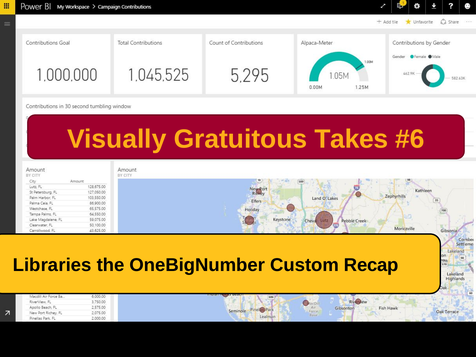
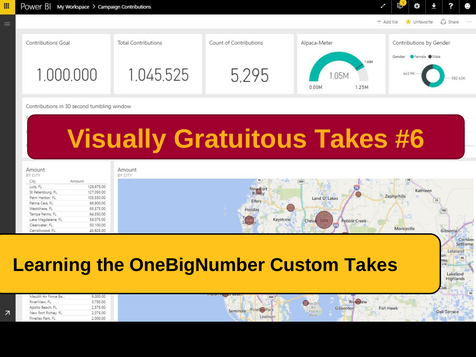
Libraries: Libraries -> Learning (52, 265)
Custom Recap: Recap -> Takes (371, 265)
